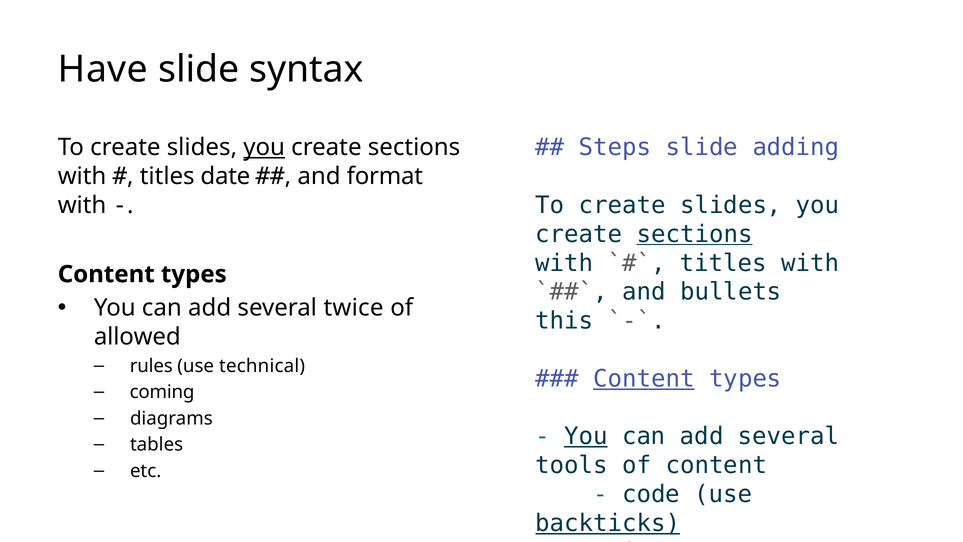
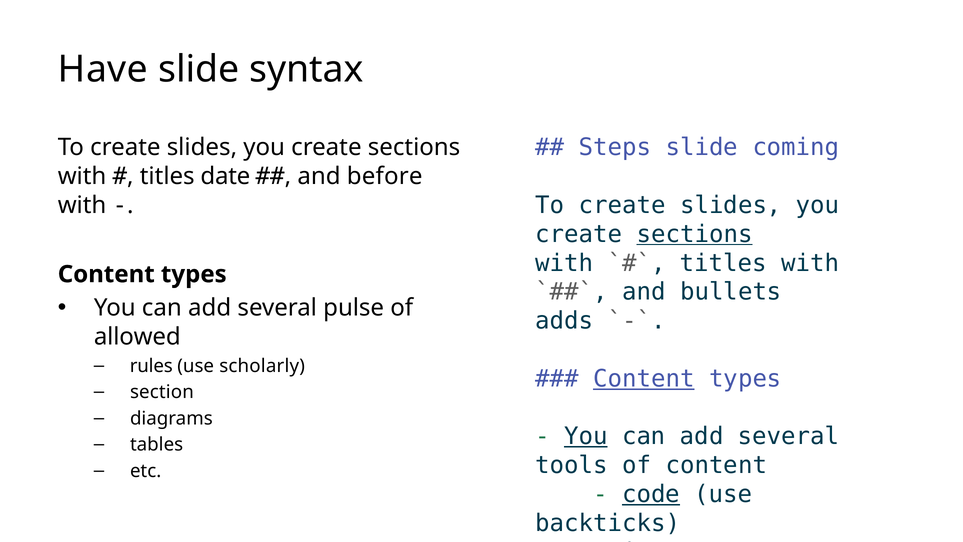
adding: adding -> coming (796, 147)
you underline: present -> none (264, 147)
format: format -> before (385, 176)
twice: twice -> pulse (354, 308)
this: this -> adds (564, 321)
technical: technical -> scholarly (262, 366)
coming: coming -> section (162, 392)
code underline: none -> present (651, 494)
backticks underline: present -> none (608, 523)
